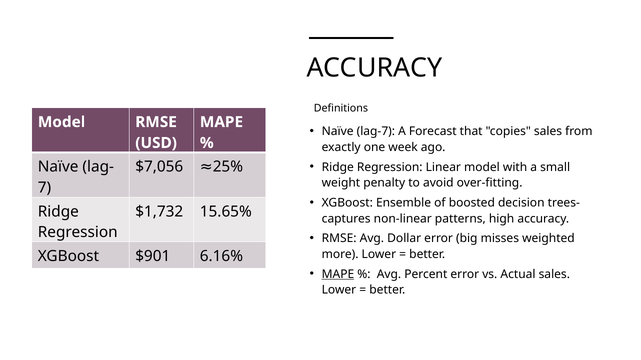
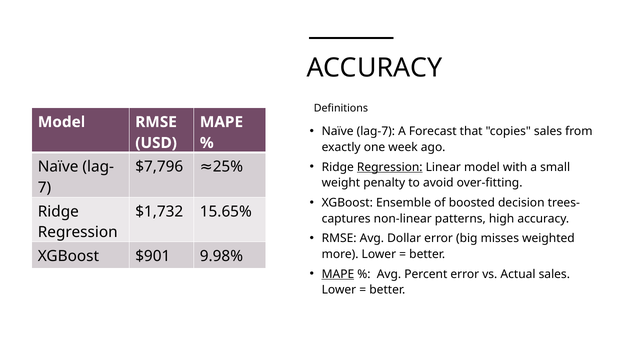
Regression underline: none -> present (390, 167)
$7,056: $7,056 -> $7,796 (159, 167)
6.16%: 6.16% -> 9.98% (221, 257)
